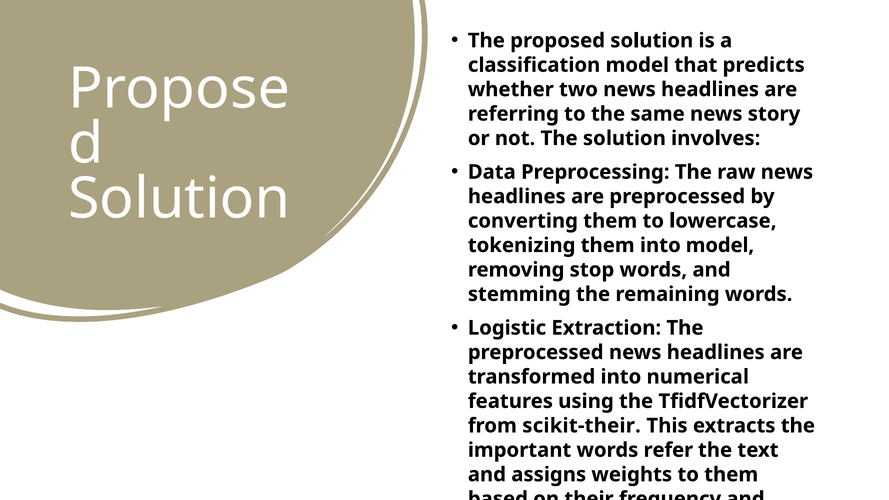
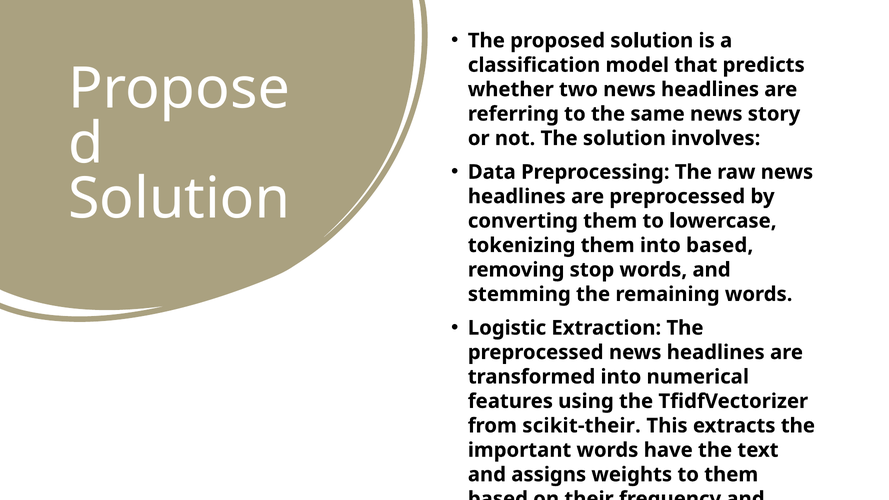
into model: model -> based (720, 245)
words refer: refer -> have (668, 450)
